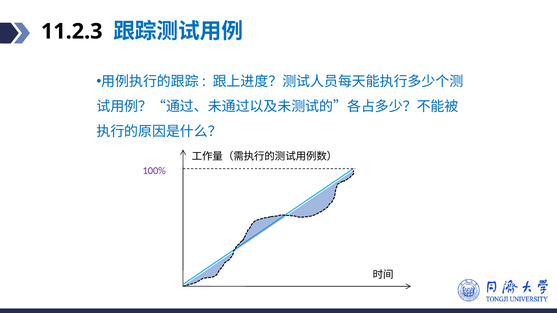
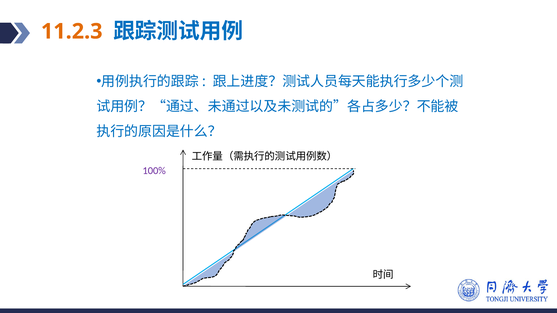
11.2.3 colour: black -> orange (72, 31)
